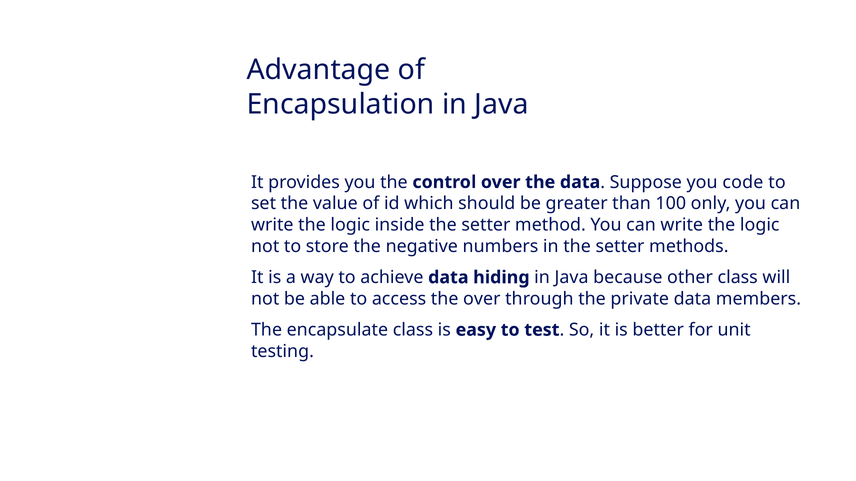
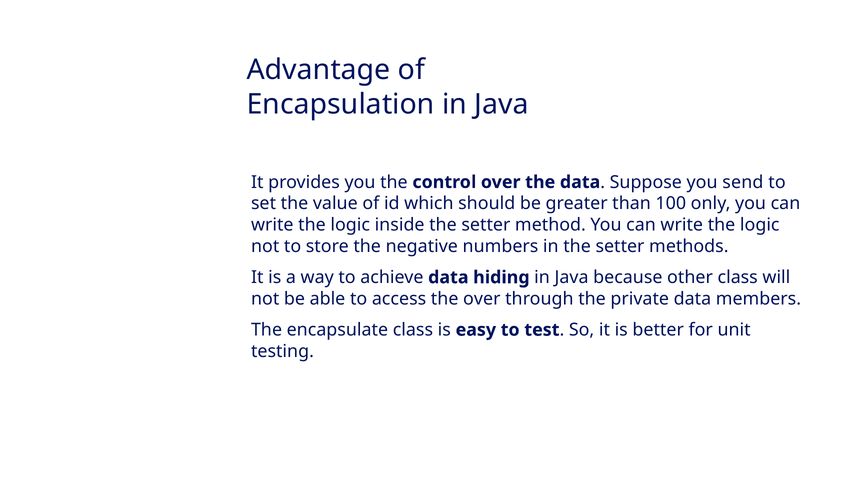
code: code -> send (743, 182)
